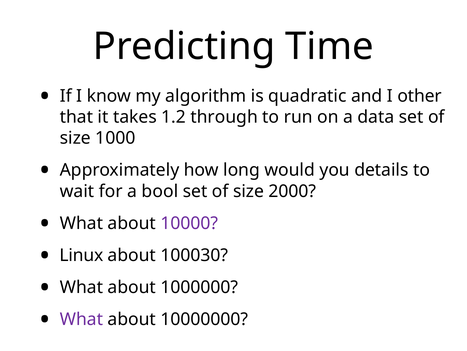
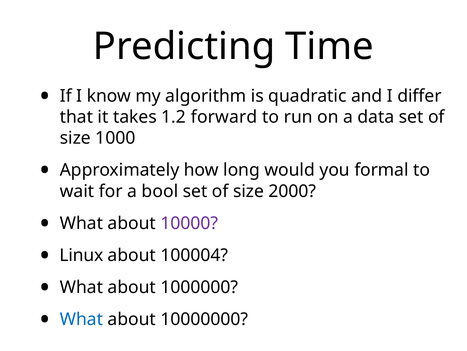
other: other -> differ (420, 96)
through: through -> forward (224, 117)
details: details -> formal (381, 170)
100030: 100030 -> 100004 (194, 255)
What colour: purple -> blue (81, 319)
